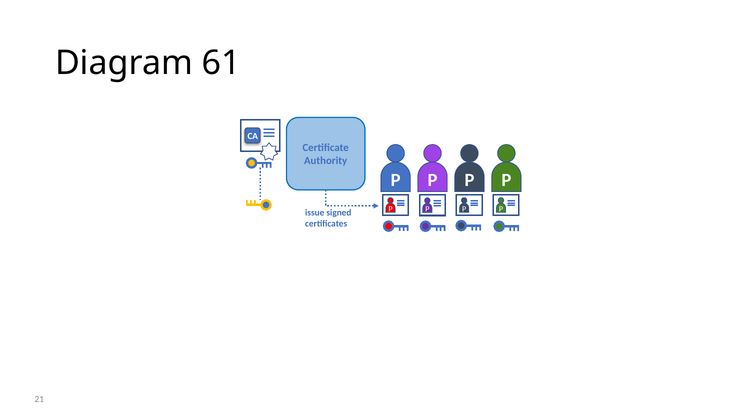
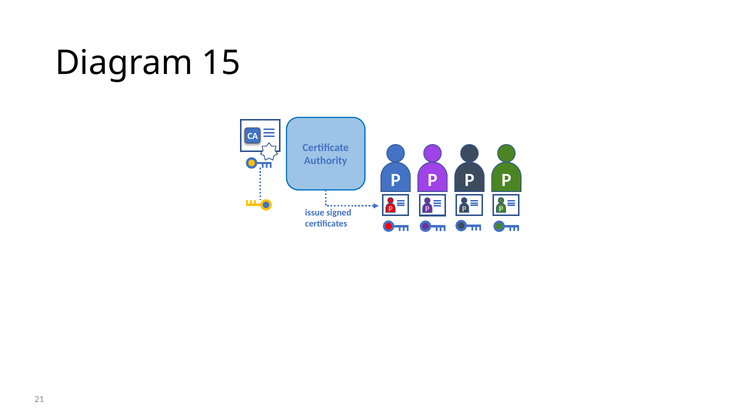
61: 61 -> 15 (221, 63)
